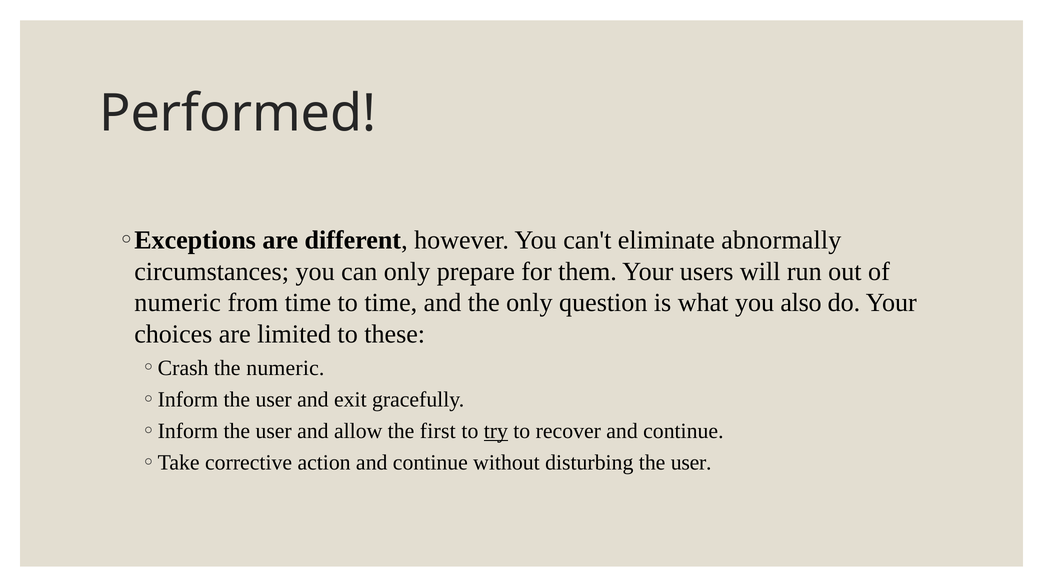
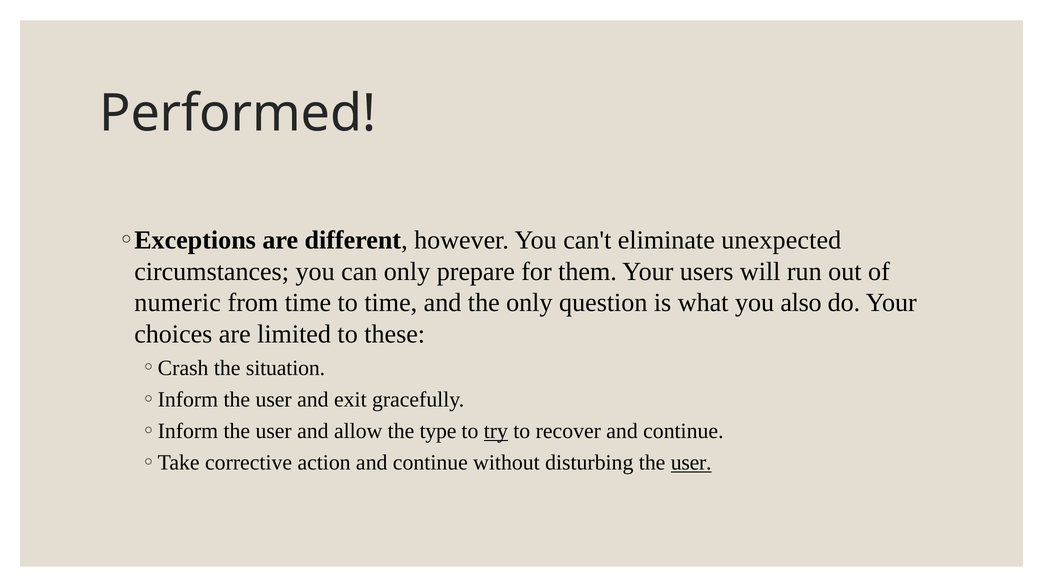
abnormally: abnormally -> unexpected (781, 240)
the numeric: numeric -> situation (286, 368)
first: first -> type (438, 431)
user underline: none -> present (691, 462)
